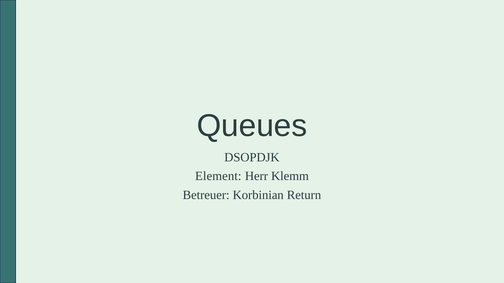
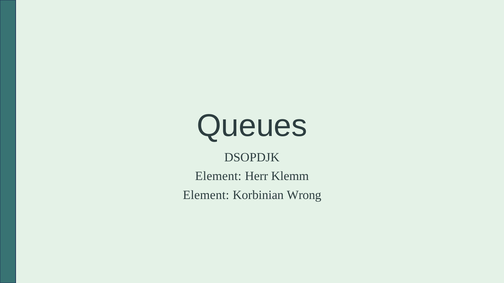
Betreuer: Betreuer -> Element (206, 195)
Return: Return -> Wrong (304, 195)
